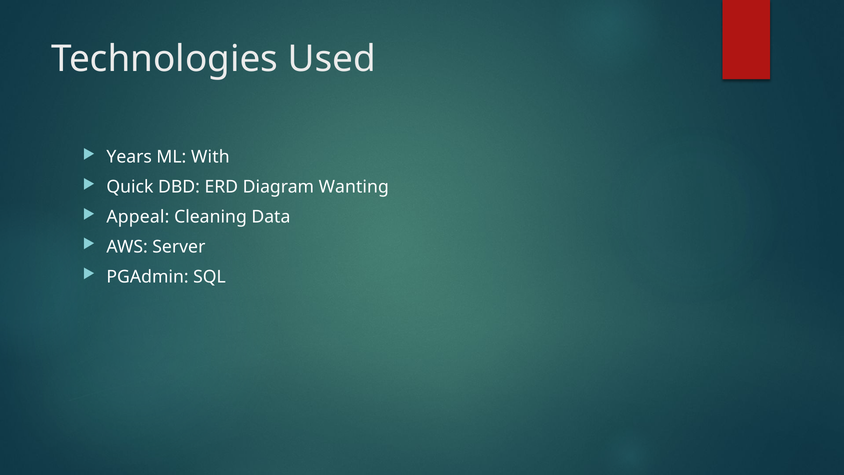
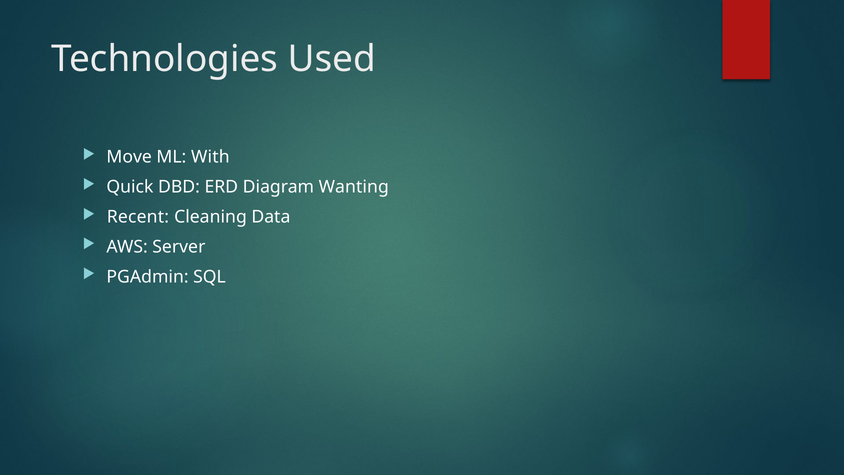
Years: Years -> Move (129, 157)
Appeal: Appeal -> Recent (138, 217)
